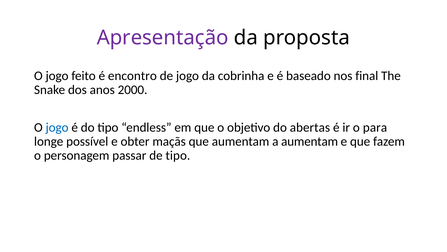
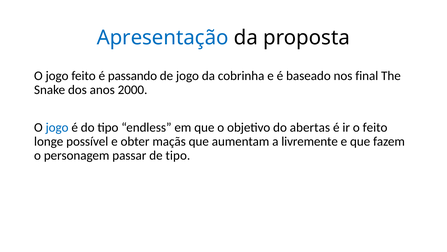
Apresentação colour: purple -> blue (163, 38)
encontro: encontro -> passando (132, 76)
o para: para -> feito (375, 127)
a aumentam: aumentam -> livremente (310, 141)
